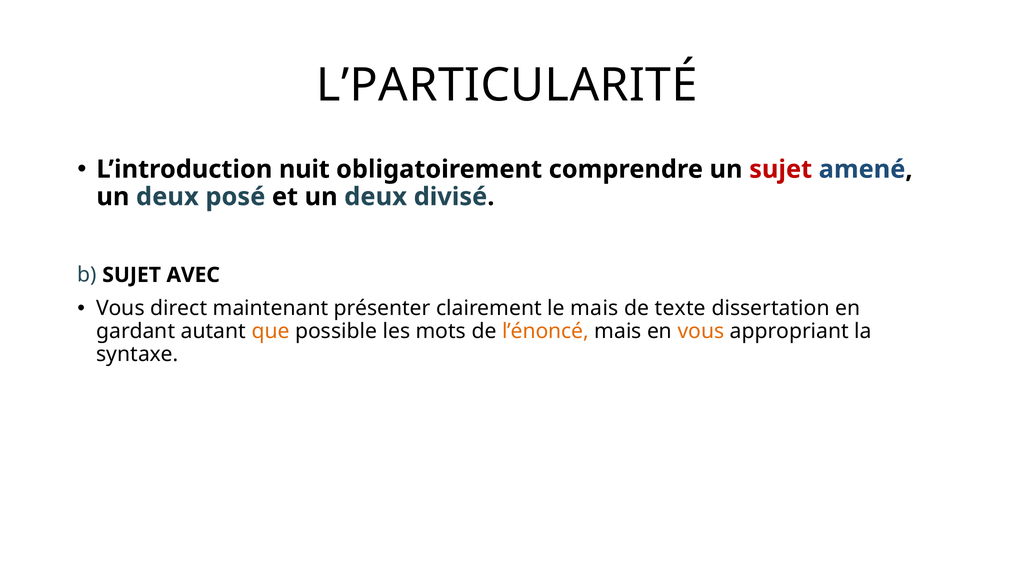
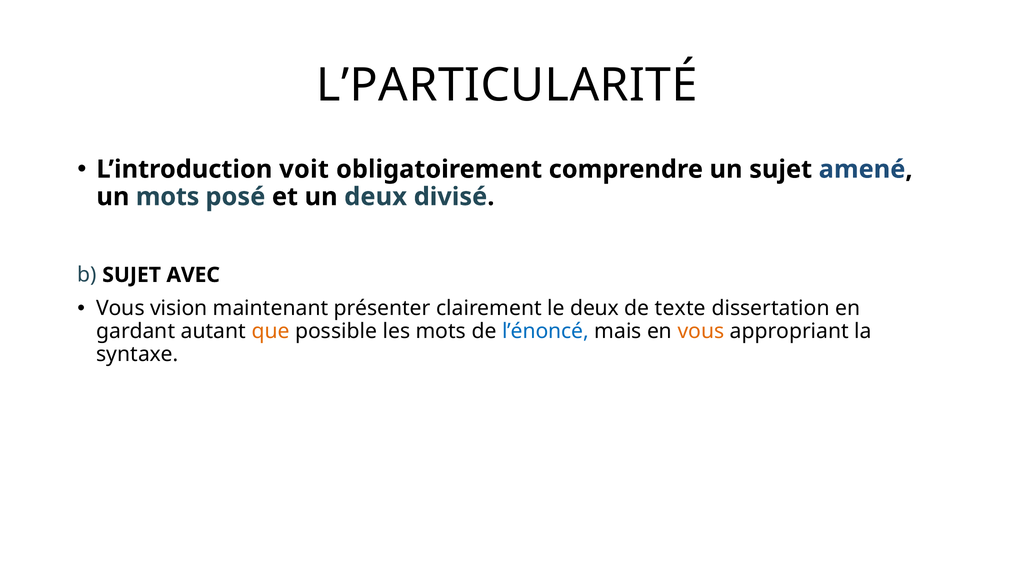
nuit: nuit -> voit (304, 169)
sujet colour: red -> black (781, 169)
deux: deux -> mots (168, 197)
direct: direct -> vision (179, 308)
le mais: mais -> deux (595, 308)
l’énoncé colour: orange -> blue (545, 331)
